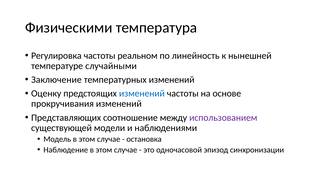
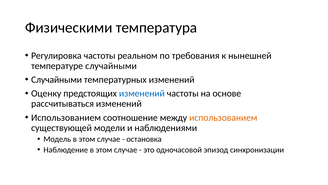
линейность: линейность -> требования (196, 55)
Заключение: Заключение -> Случайными (57, 79)
прокручивания: прокручивания -> рассчитываться (63, 104)
Представляющих: Представляющих -> Использованием (66, 117)
использованием colour: purple -> orange (223, 117)
